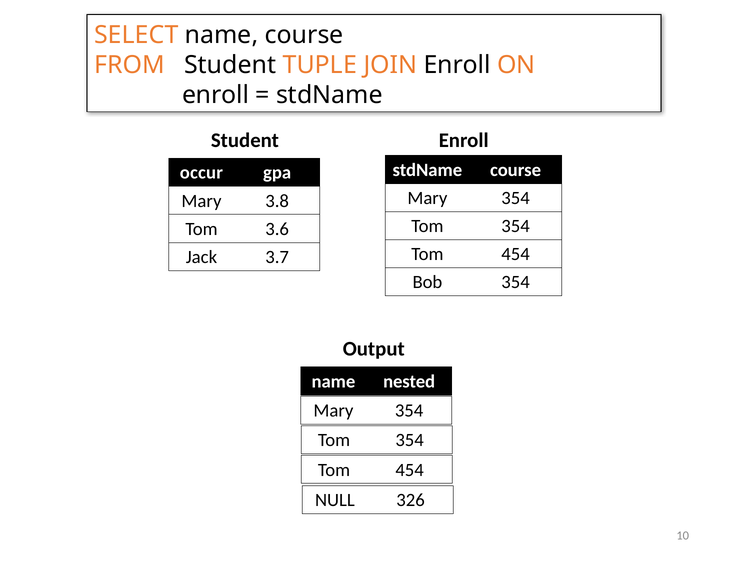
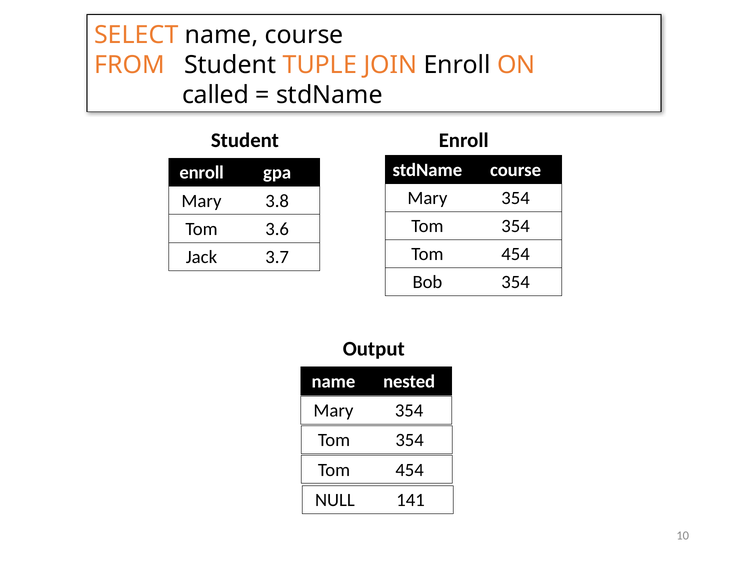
enroll: enroll -> called (216, 95)
occur: occur -> enroll (202, 173)
326: 326 -> 141 (411, 500)
